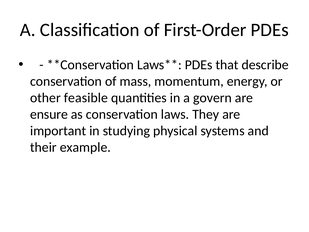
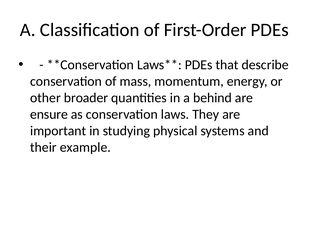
feasible: feasible -> broader (86, 98)
govern: govern -> behind (213, 98)
